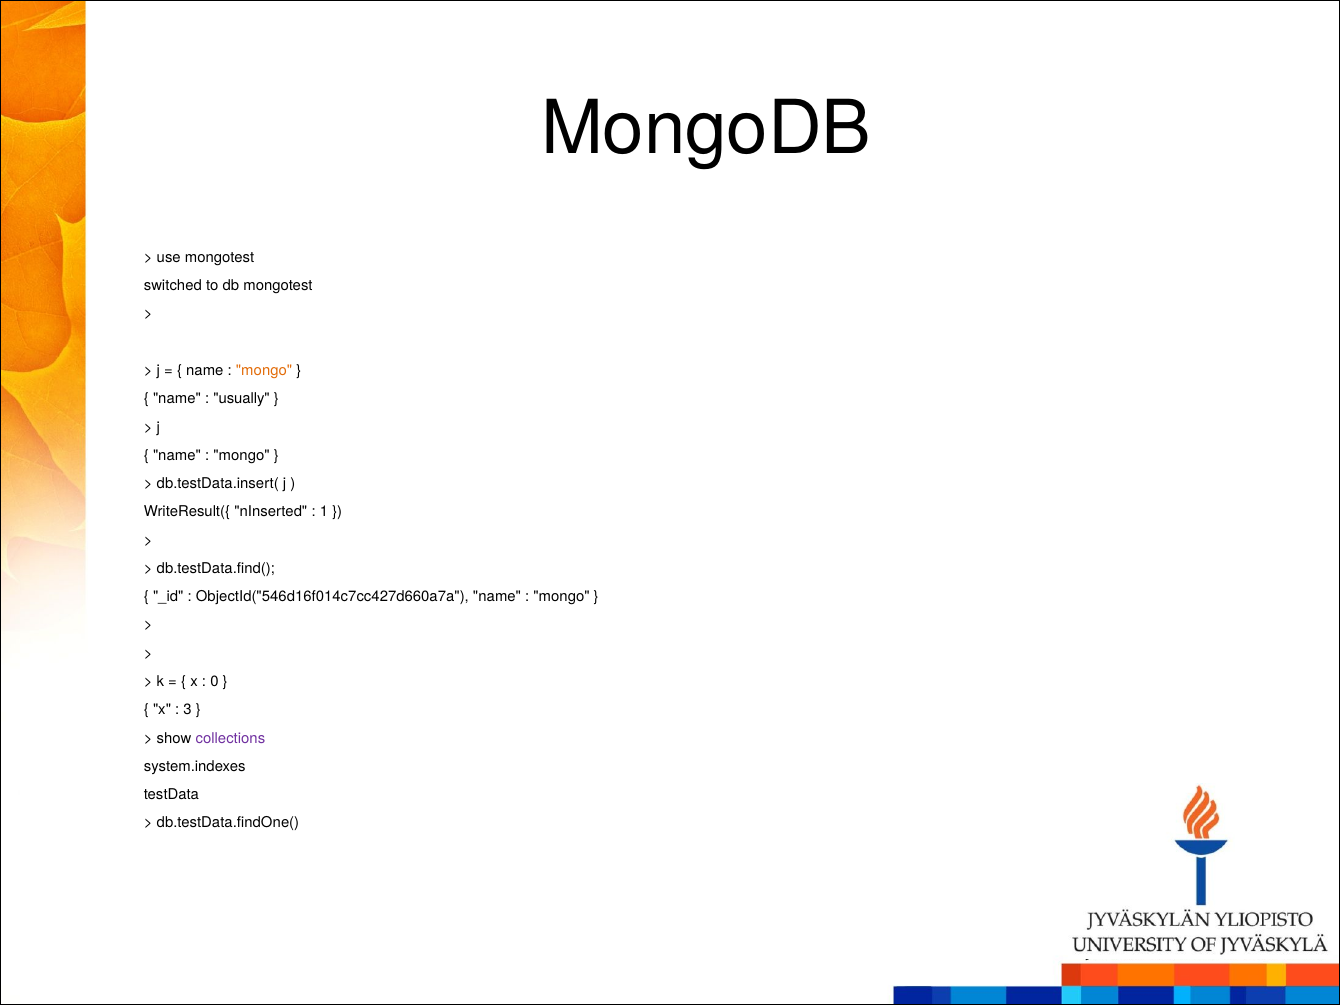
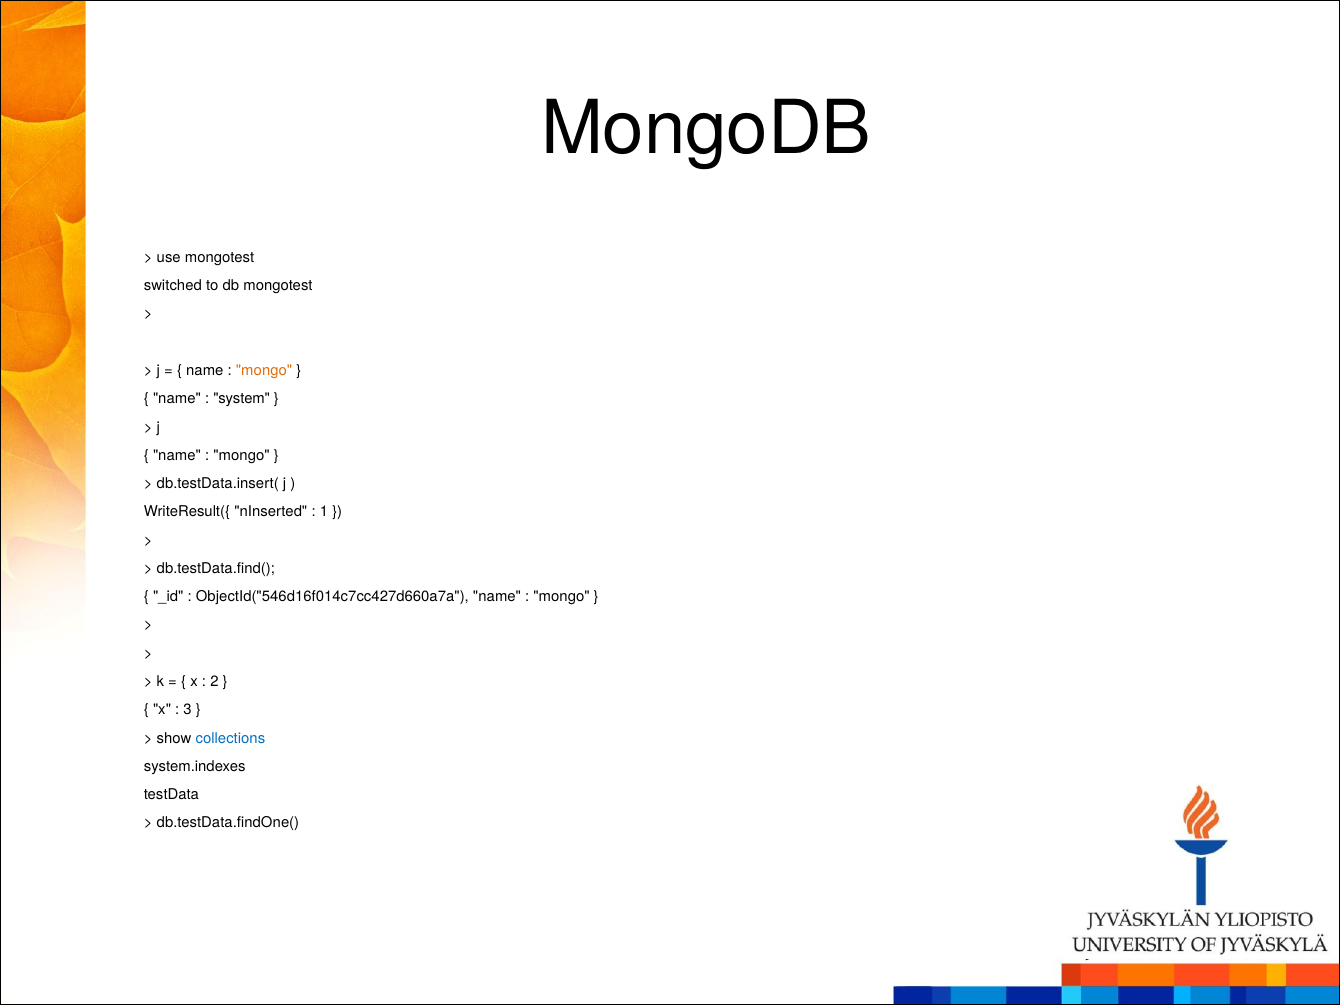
usually: usually -> system (242, 399)
0: 0 -> 2 (214, 682)
collections colour: purple -> blue (230, 738)
